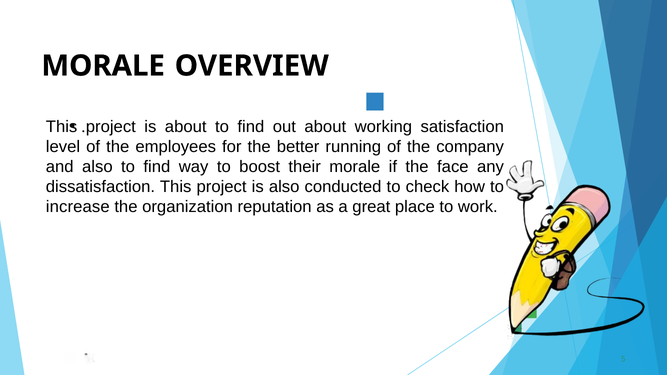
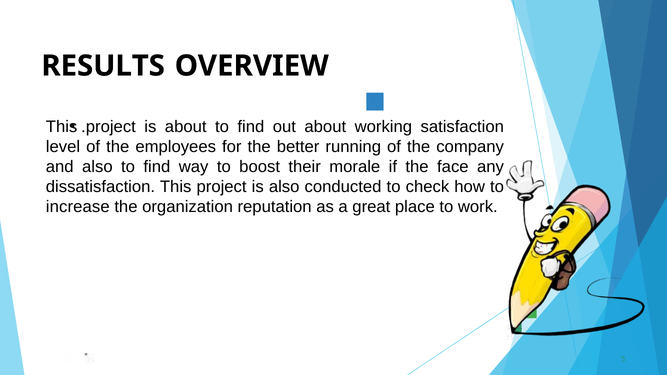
MORALE: MORALE -> RESULTS (103, 66)
